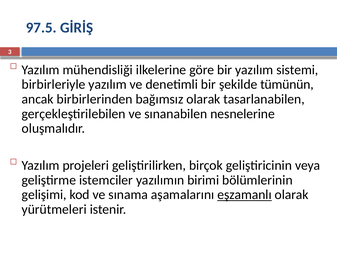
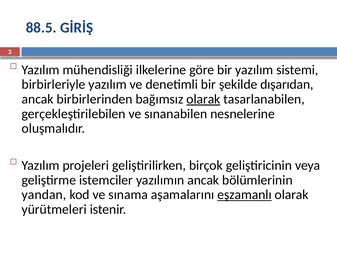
97.5: 97.5 -> 88.5 (41, 28)
tümünün: tümünün -> dışarıdan (287, 84)
olarak underline: none -> present (203, 99)
yazılımın birimi: birimi -> ancak (203, 180)
gelişimi: gelişimi -> yandan (44, 195)
